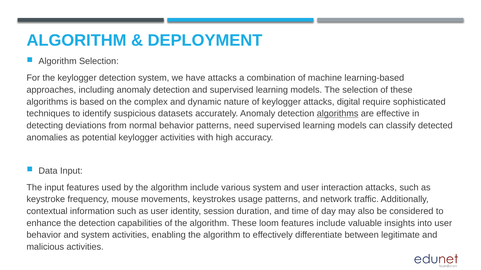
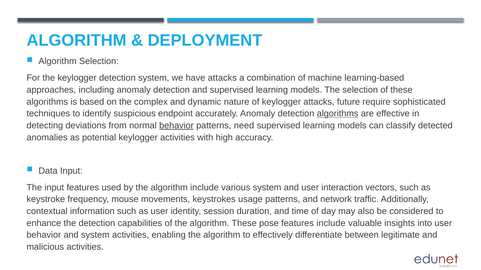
digital: digital -> future (348, 102)
datasets: datasets -> endpoint (175, 114)
behavior underline: none -> present (176, 126)
interaction attacks: attacks -> vectors (381, 188)
loom: loom -> pose (269, 224)
